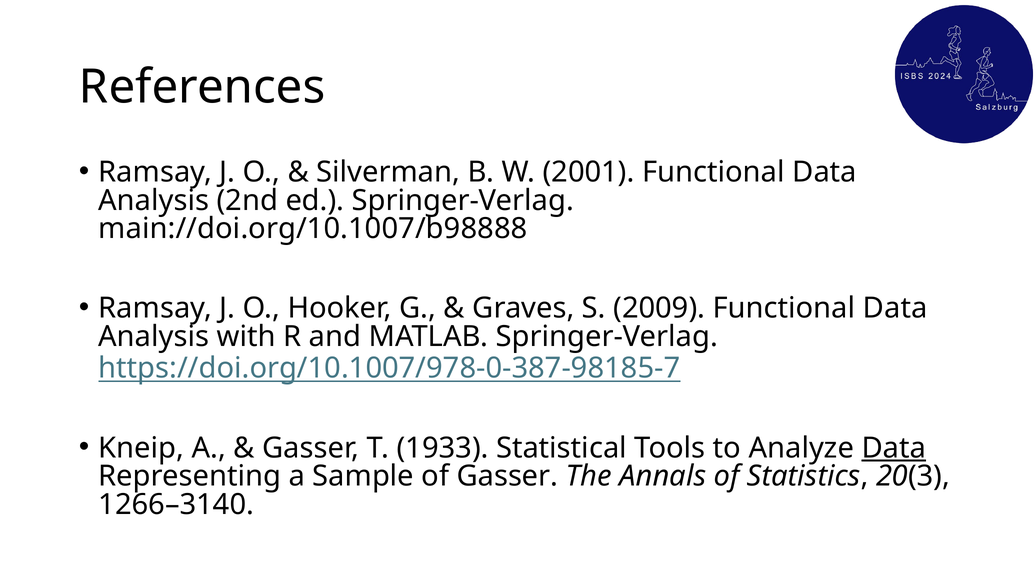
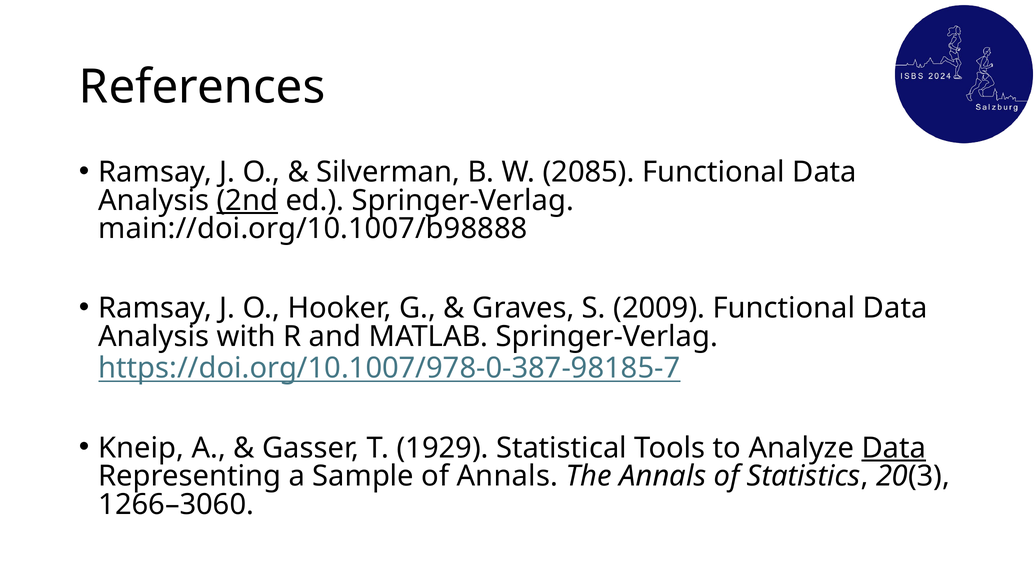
2001: 2001 -> 2085 (589, 172)
2nd underline: none -> present (247, 200)
1933: 1933 -> 1929 (443, 448)
of Gasser: Gasser -> Annals (507, 476)
1266–3140: 1266–3140 -> 1266–3060 (176, 505)
